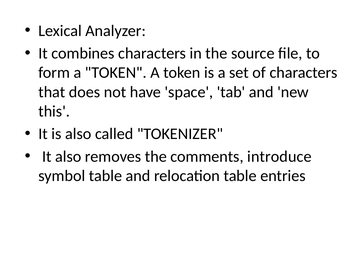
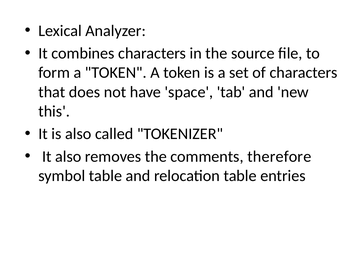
introduce: introduce -> therefore (279, 157)
